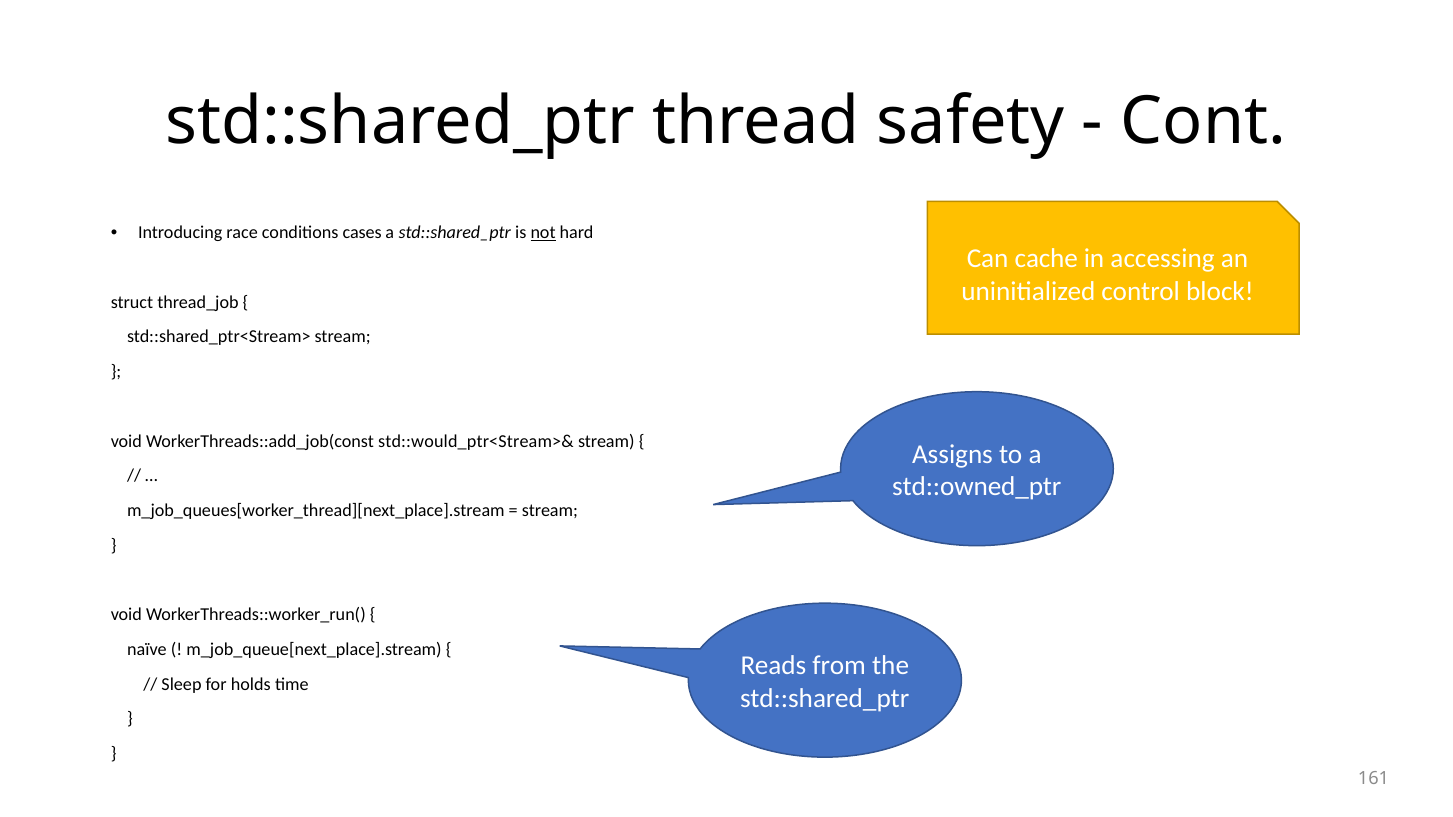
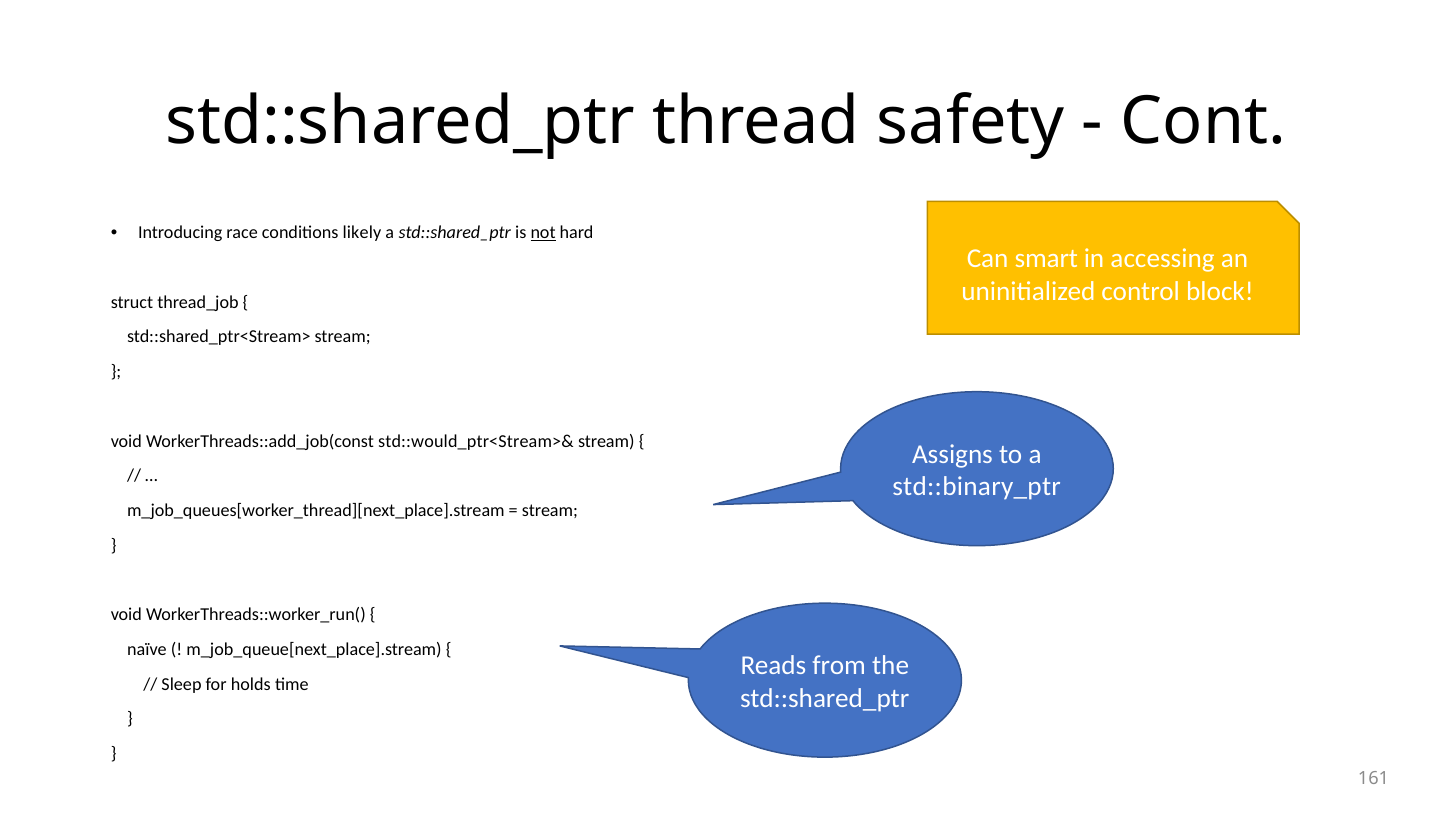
cases: cases -> likely (362, 233)
cache: cache -> smart (1046, 259)
std::owned_ptr: std::owned_ptr -> std::binary_ptr (977, 487)
